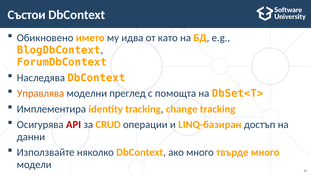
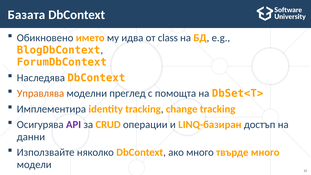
Състои: Състои -> Базата (26, 15)
като: като -> class (168, 38)
API colour: red -> purple (74, 125)
